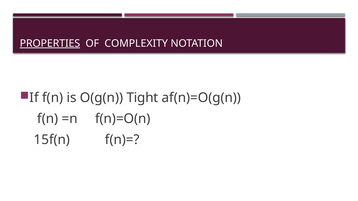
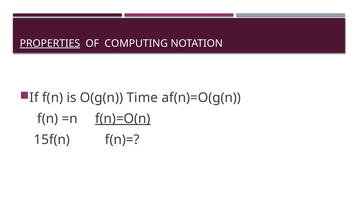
COMPLEXITY: COMPLEXITY -> COMPUTING (136, 43)
Tight: Tight -> Time (142, 98)
f(n)=O(n underline: none -> present (123, 119)
